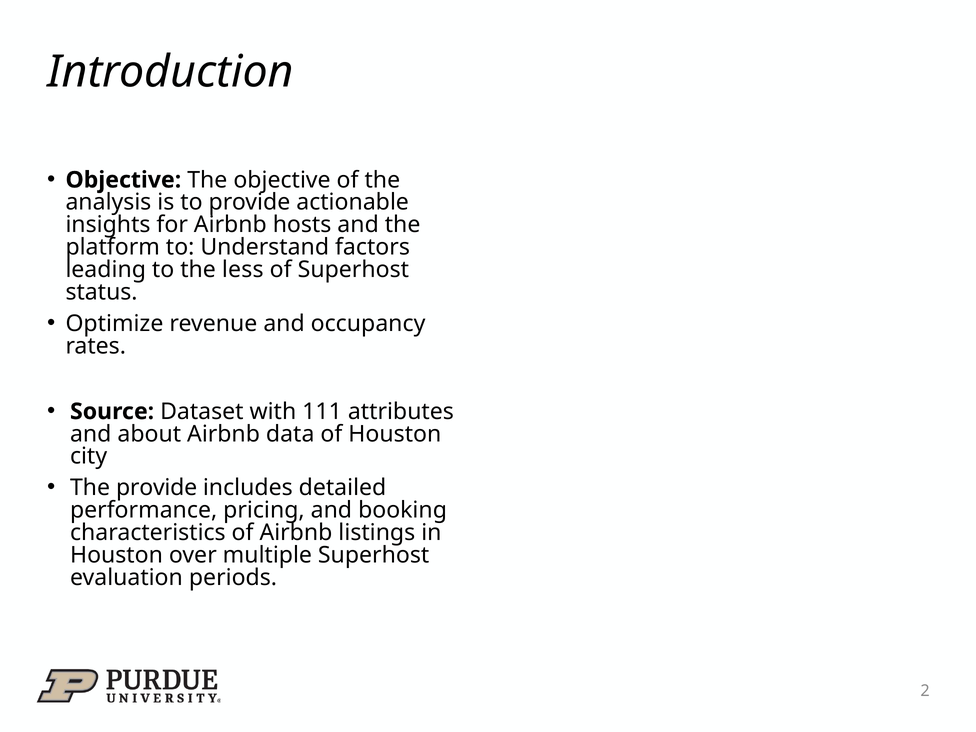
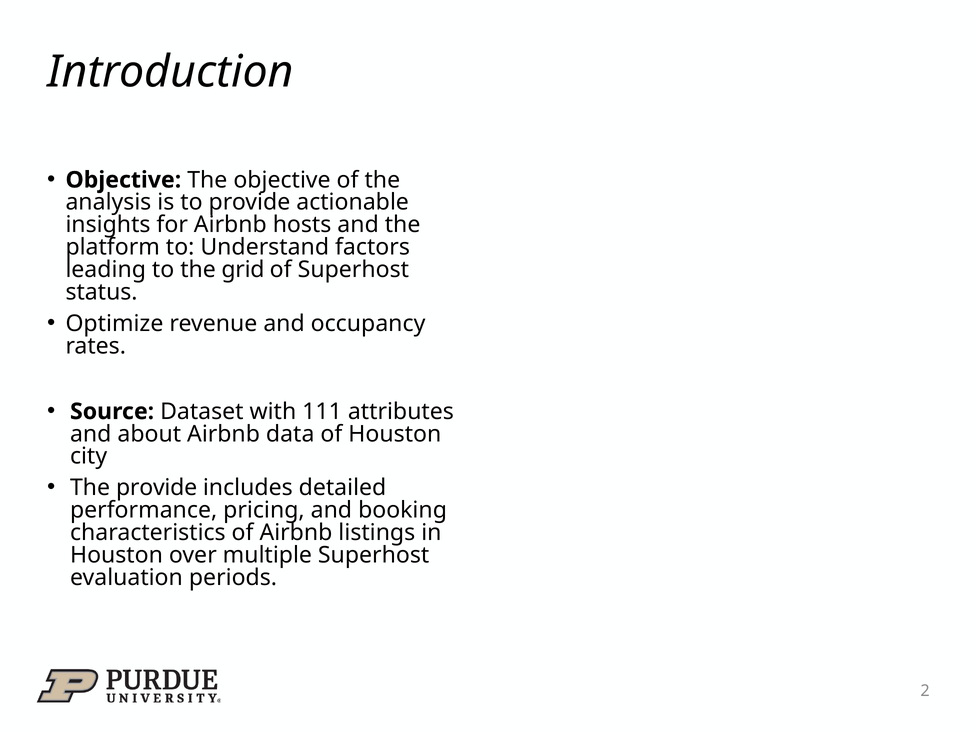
less: less -> grid (243, 270)
